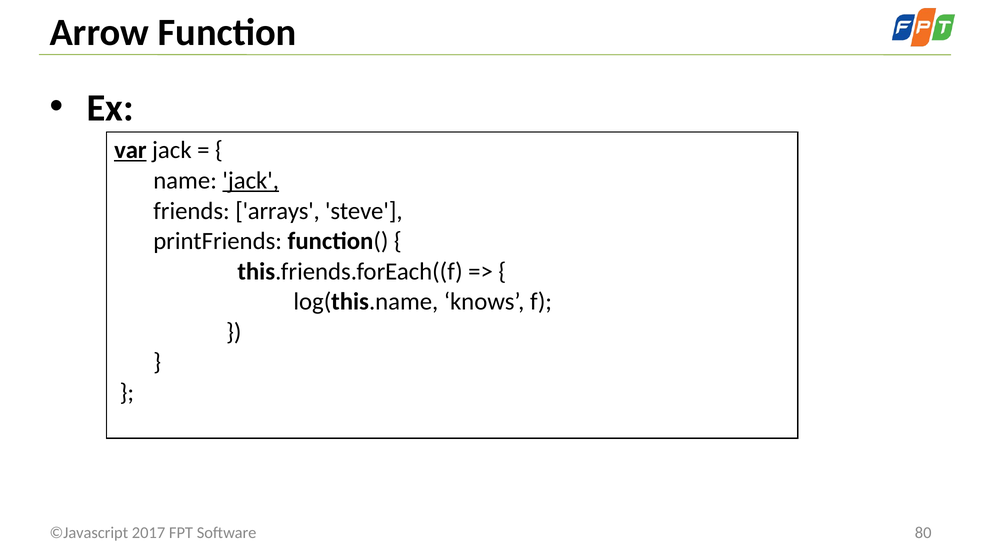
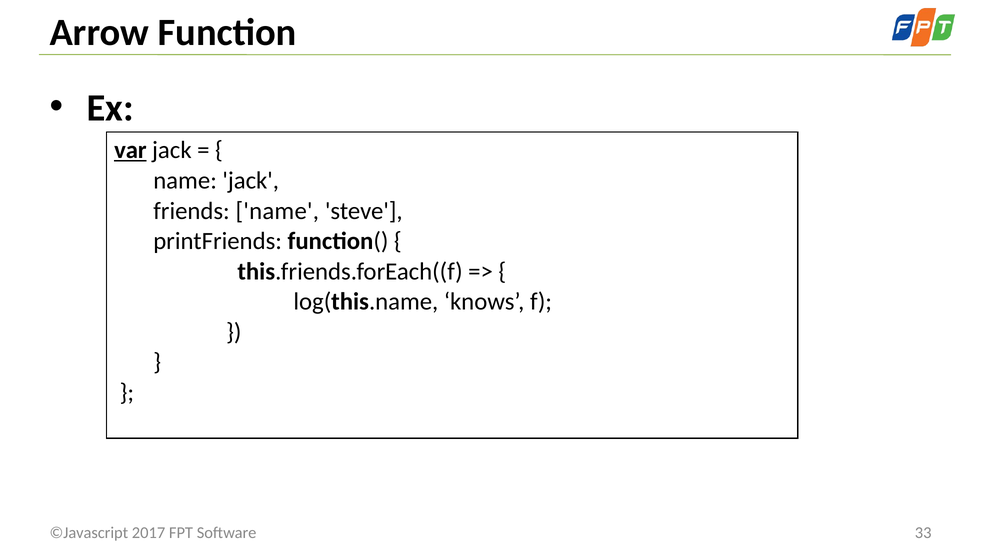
jack underline: present -> none (251, 180)
friends arrays: arrays -> name (277, 211)
80: 80 -> 33 (923, 532)
